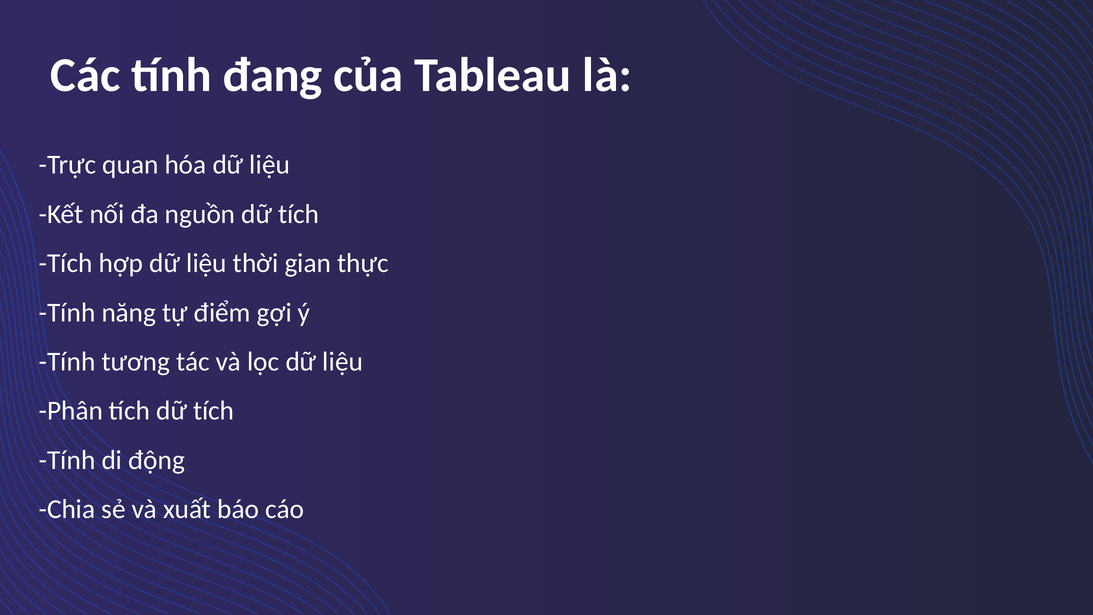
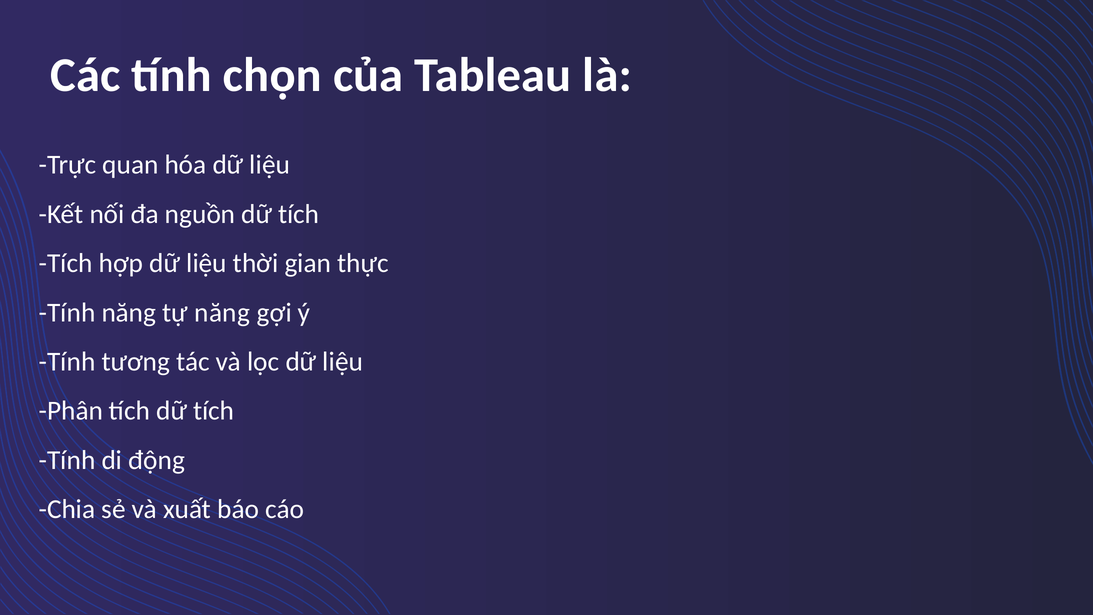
đang: đang -> chọn (272, 75)
tự điểm: điểm -> năng (222, 312)
